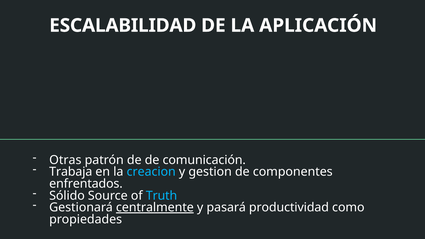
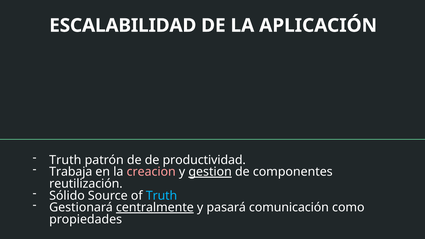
Otras: Otras -> Truth (65, 160)
comunicación: comunicación -> productividad (204, 160)
creacion colour: light blue -> pink (151, 172)
gestion underline: none -> present (210, 172)
enfrentados: enfrentados -> reutilización (86, 184)
productividad: productividad -> comunicación (289, 208)
